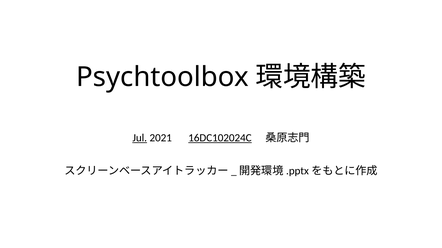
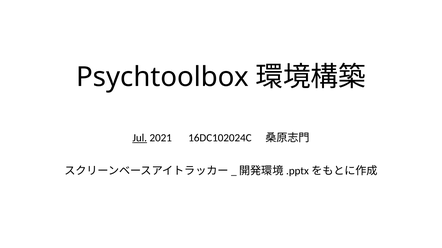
16DC102024C underline: present -> none (220, 138)
